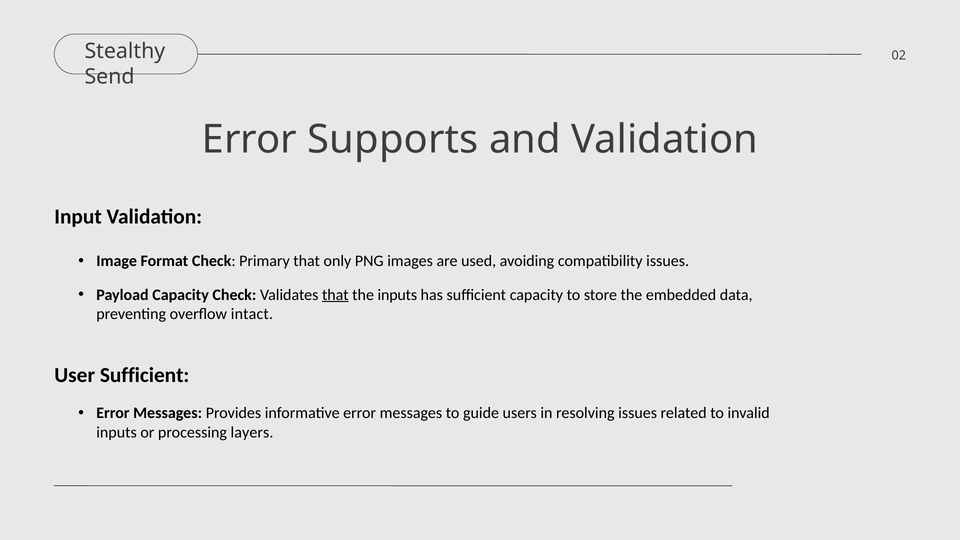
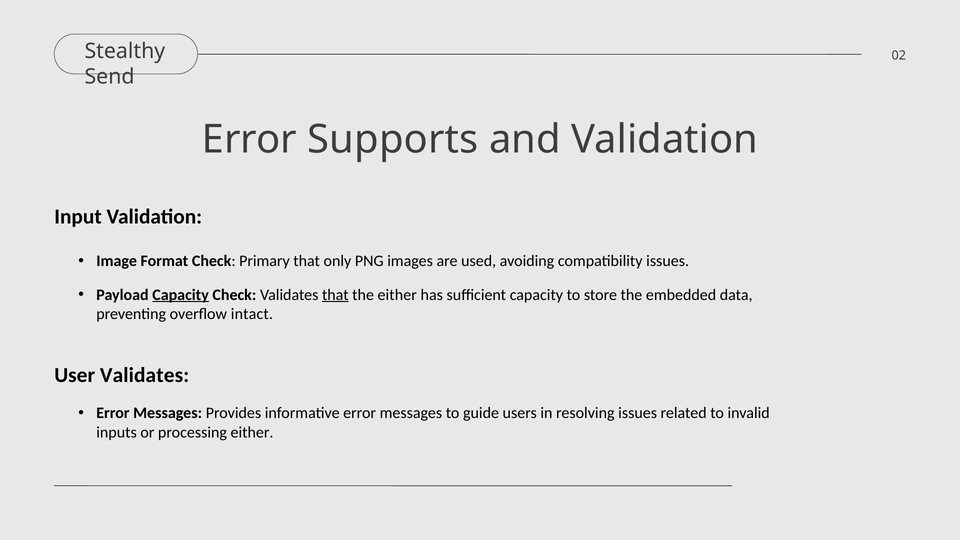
Capacity underline: none -> present (181, 295)
the inputs: inputs -> either (397, 295)
User Sufficient: Sufficient -> Validates (145, 375)
processing layers: layers -> either (252, 432)
